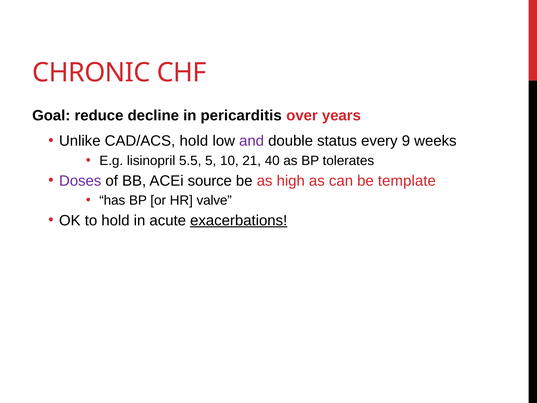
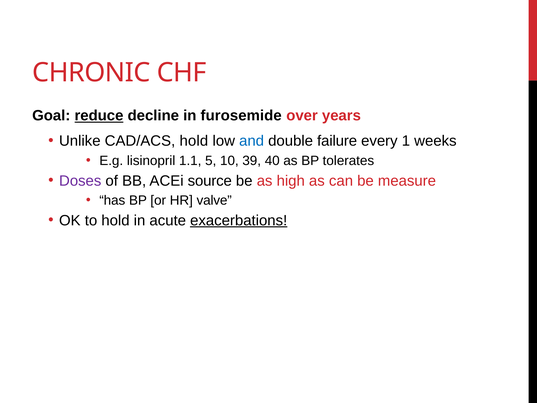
reduce underline: none -> present (99, 116)
pericarditis: pericarditis -> furosemide (241, 116)
and colour: purple -> blue (252, 141)
status: status -> failure (337, 141)
9: 9 -> 1 (406, 141)
5.5: 5.5 -> 1.1 (190, 161)
21: 21 -> 39 (252, 161)
template: template -> measure (407, 181)
